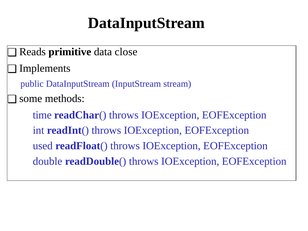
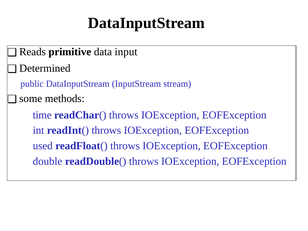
close: close -> input (126, 52)
Implements: Implements -> Determined (45, 68)
